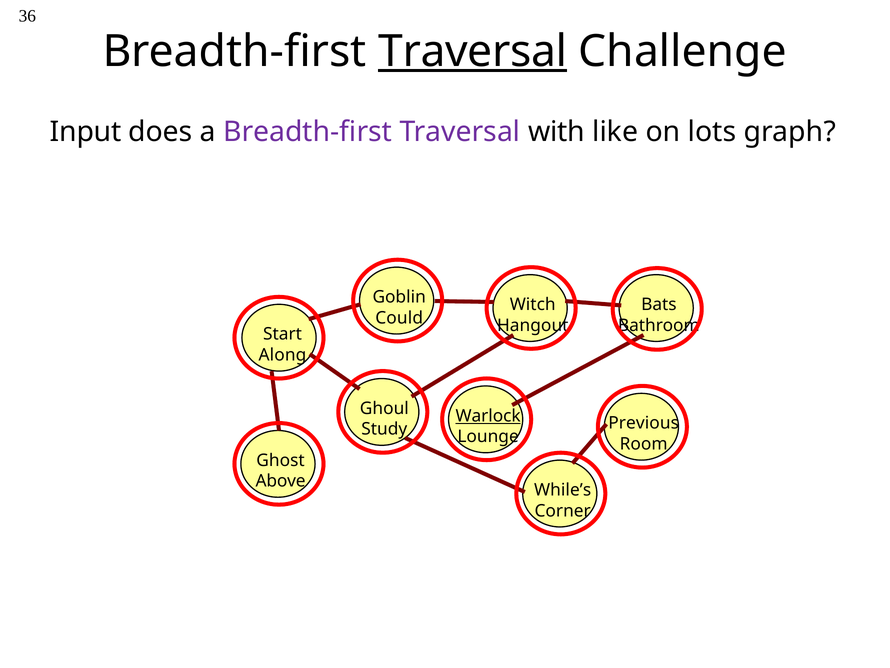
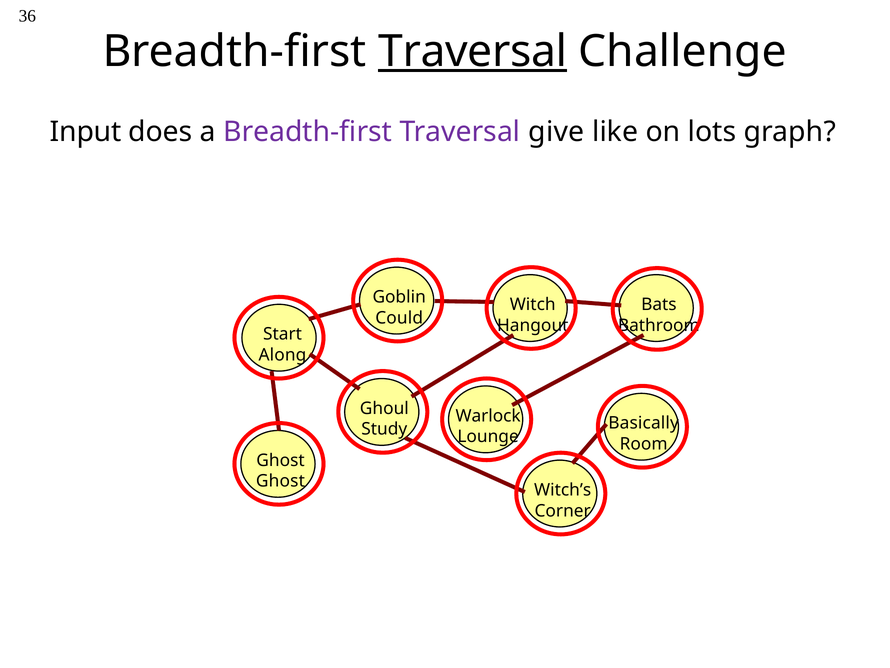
with: with -> give (556, 132)
Warlock underline: present -> none (488, 416)
Previous: Previous -> Basically (644, 423)
Above: Above -> Ghost (280, 481)
While’s: While’s -> Witch’s (563, 490)
